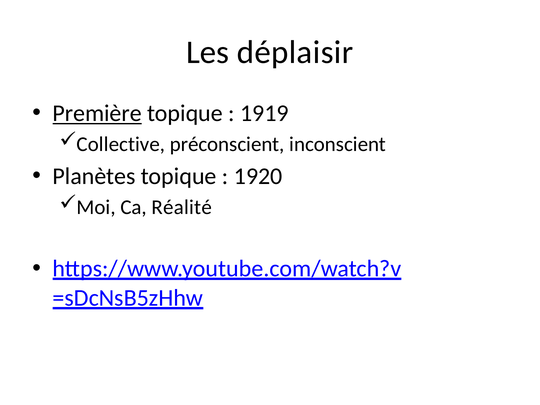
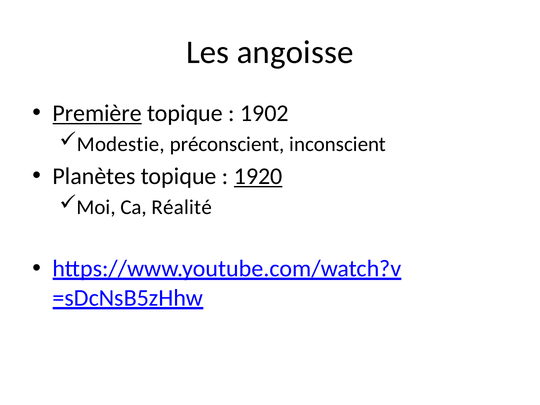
déplaisir: déplaisir -> angoisse (295, 52)
1919: 1919 -> 1902 (264, 113)
Collective: Collective -> Modestie (121, 144)
1920 underline: none -> present (258, 176)
